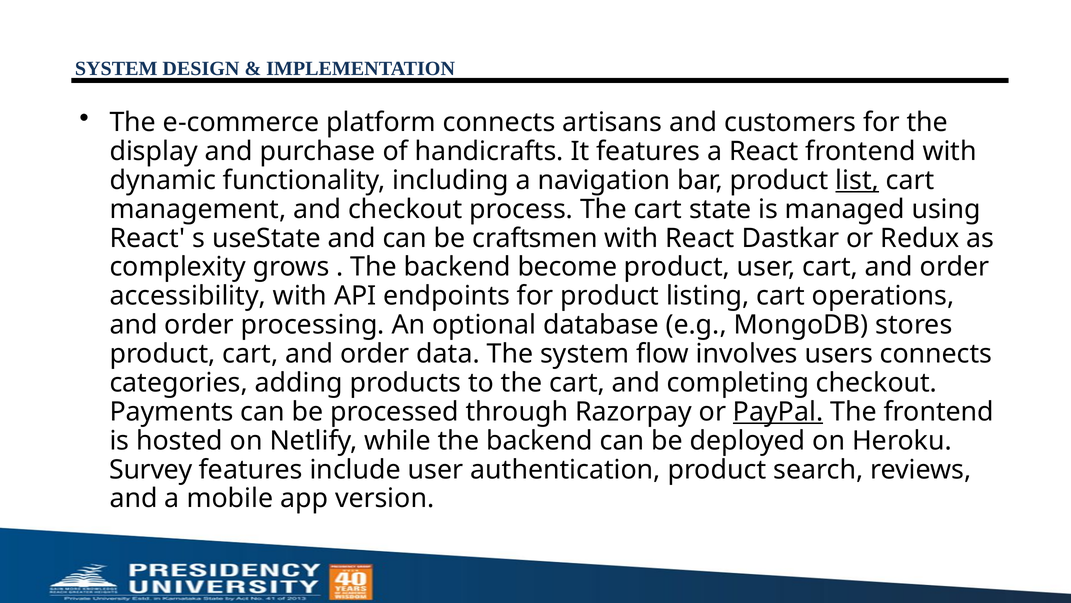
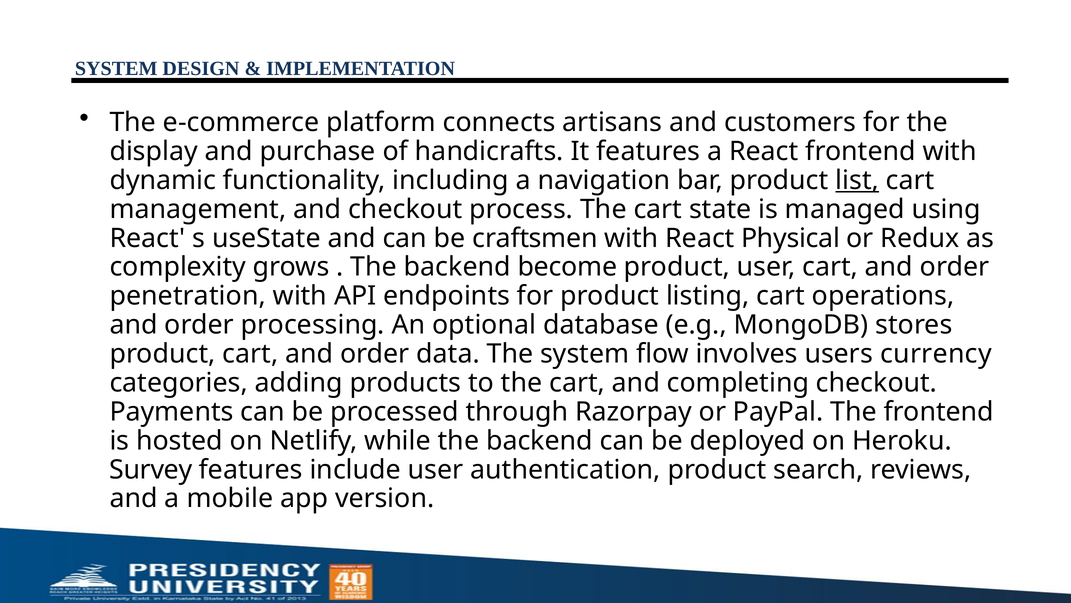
Dastkar: Dastkar -> Physical (791, 238)
accessibility: accessibility -> penetration (188, 296)
users connects: connects -> currency (936, 354)
PayPal underline: present -> none (778, 411)
